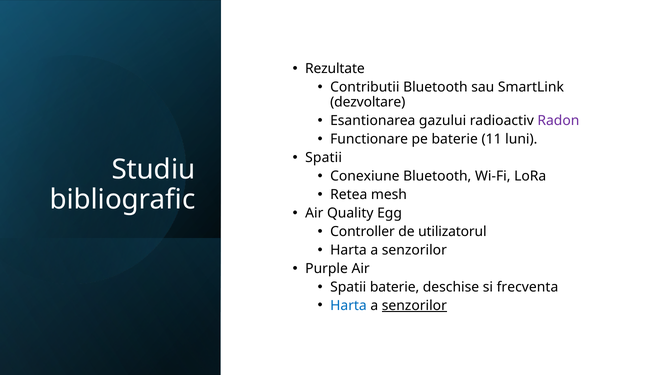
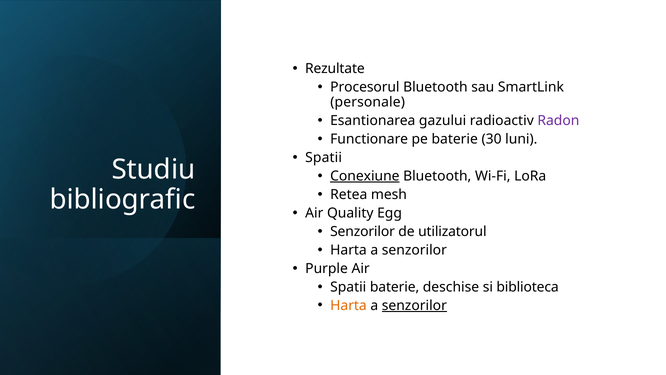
Contributii: Contributii -> Procesorul (365, 87)
dezvoltare: dezvoltare -> personale (368, 102)
11: 11 -> 30 (492, 139)
Conexiune underline: none -> present (365, 176)
Controller: Controller -> Senzorilor (363, 231)
frecventa: frecventa -> biblioteca (528, 287)
Harta colour: blue -> orange (348, 305)
